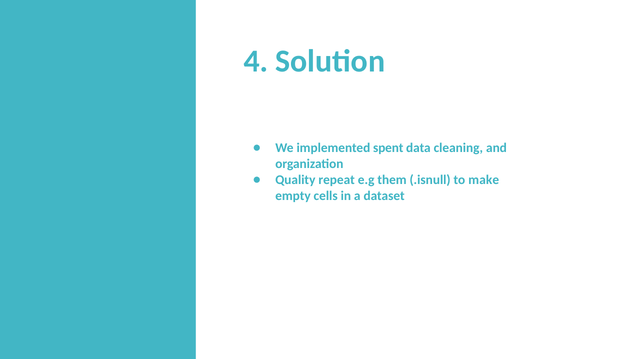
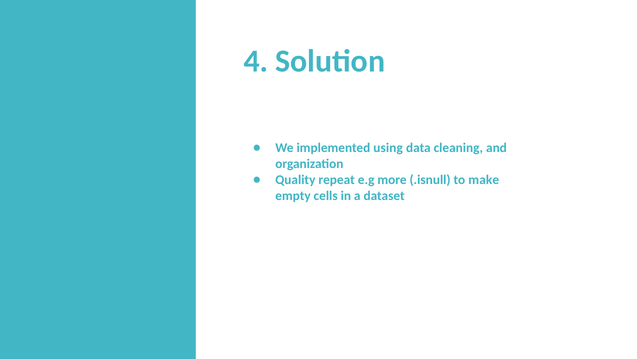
spent: spent -> using (388, 148)
them: them -> more (392, 180)
